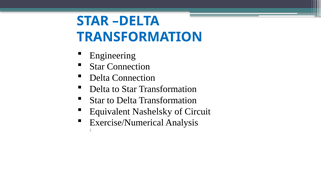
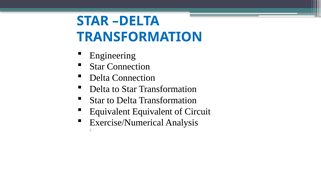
Equivalent Nashelsky: Nashelsky -> Equivalent (152, 112)
